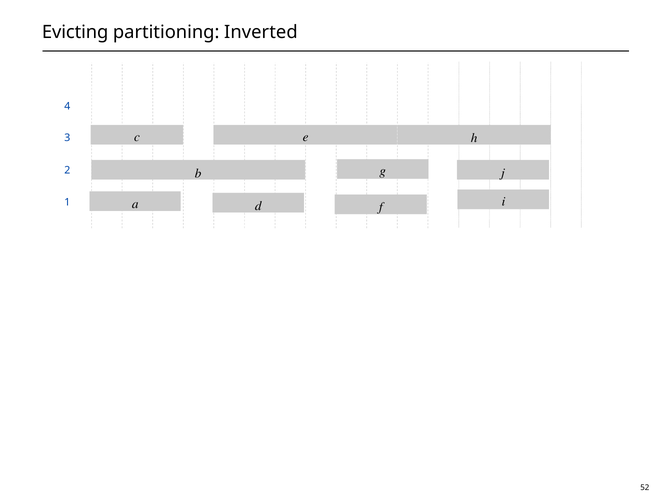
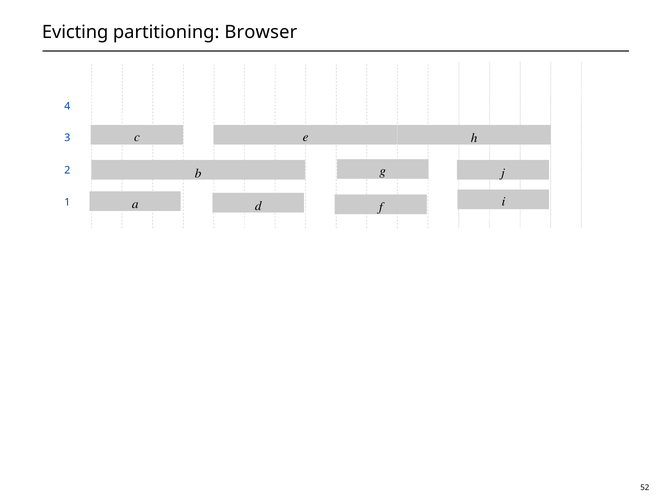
Inverted: Inverted -> Browser (261, 32)
